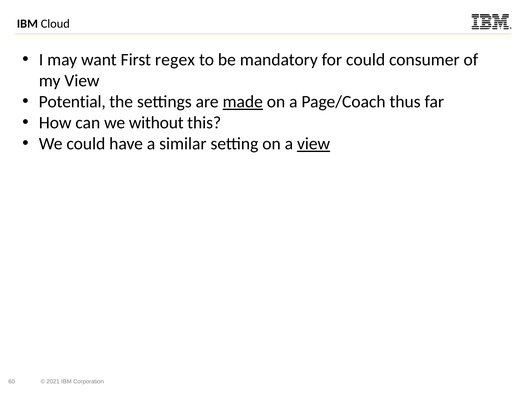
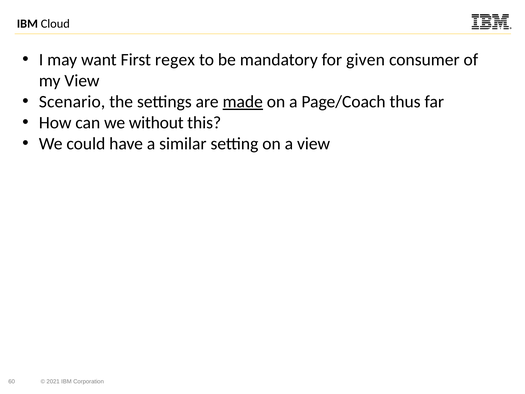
for could: could -> given (366, 60)
Potential: Potential -> Scenario (72, 102)
view underline: present -> none (314, 144)
